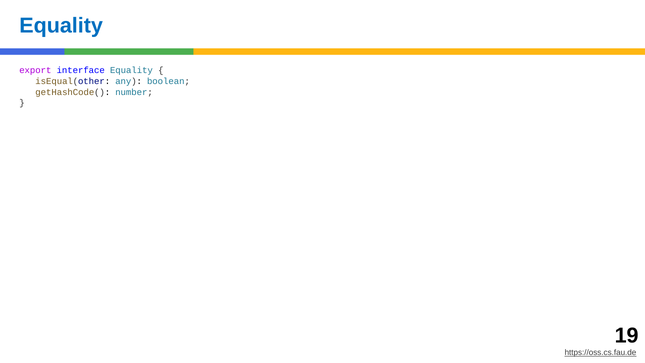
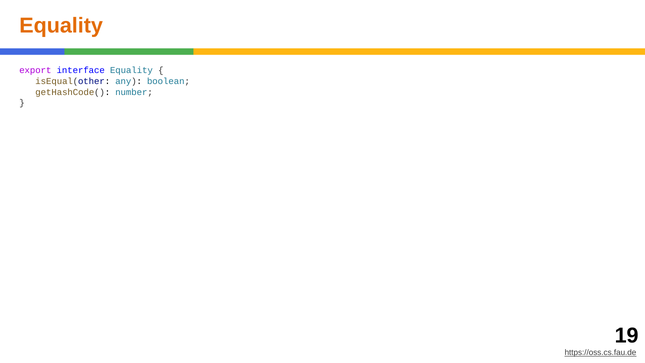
Equality colour: blue -> orange (61, 26)
